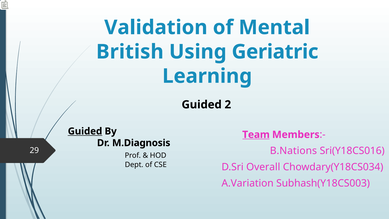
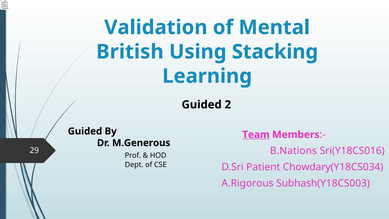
Geriatric: Geriatric -> Stacking (275, 52)
Guided underline: present -> none (85, 131)
M.Diagnosis: M.Diagnosis -> M.Generous (141, 143)
Overall: Overall -> Patient (263, 167)
A.Variation: A.Variation -> A.Rigorous (248, 183)
